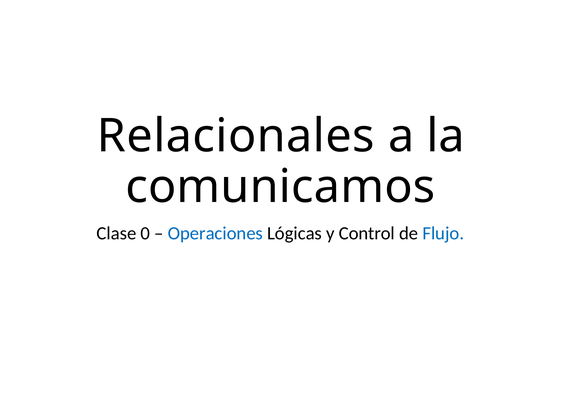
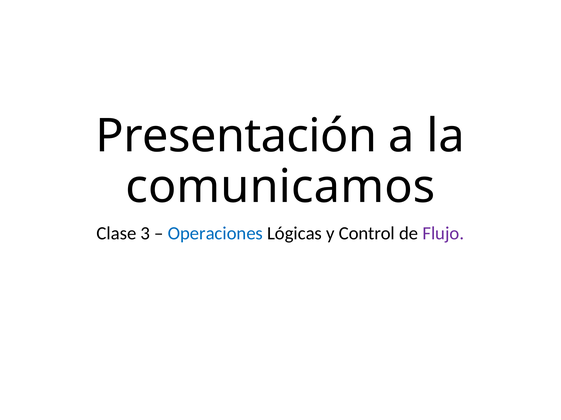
Relacionales: Relacionales -> Presentación (236, 137)
0: 0 -> 3 (145, 234)
Flujo colour: blue -> purple (443, 234)
